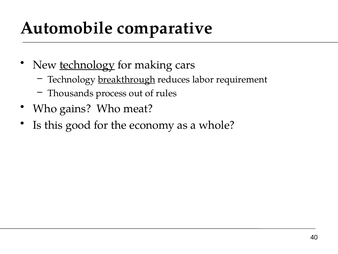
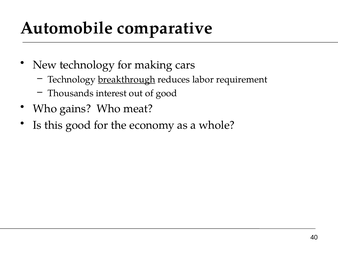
technology underline: present -> none (87, 65)
process: process -> interest (111, 93)
of rules: rules -> good (166, 93)
